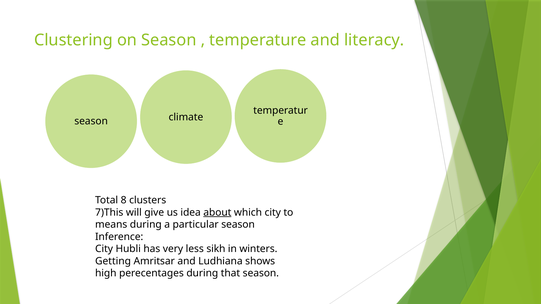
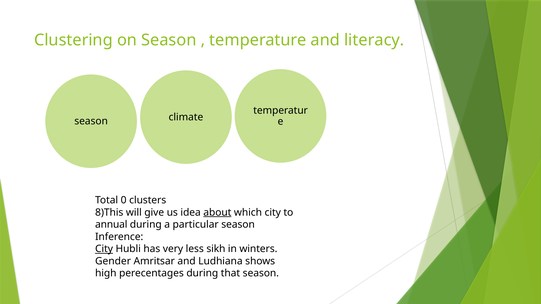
8: 8 -> 0 (124, 200)
7)This: 7)This -> 8)This (109, 213)
means: means -> annual (111, 225)
City underline: none -> present (104, 249)
Getting: Getting -> Gender (113, 261)
